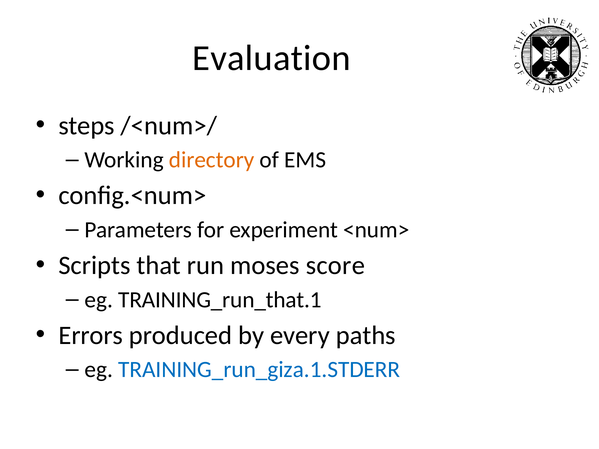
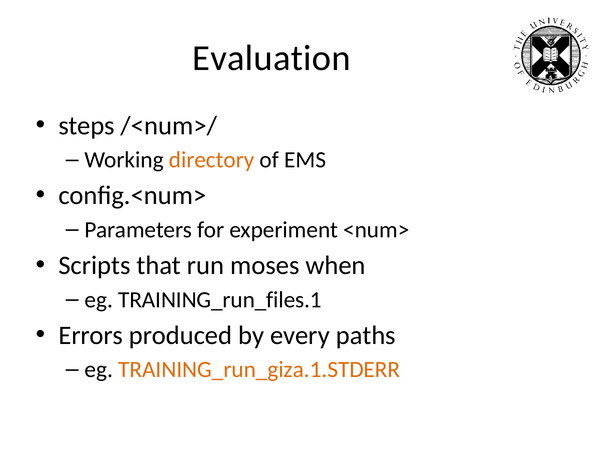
score: score -> when (336, 266)
TRAINING_run_that.1: TRAINING_run_that.1 -> TRAINING_run_files.1 (220, 300)
TRAINING_run_giza.1.STDERR colour: blue -> orange (259, 370)
